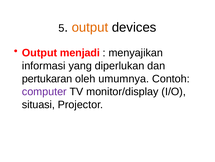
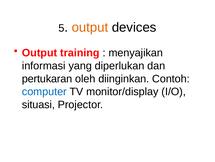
menjadi: menjadi -> training (80, 53)
umumnya: umumnya -> diinginkan (124, 78)
computer colour: purple -> blue (44, 91)
